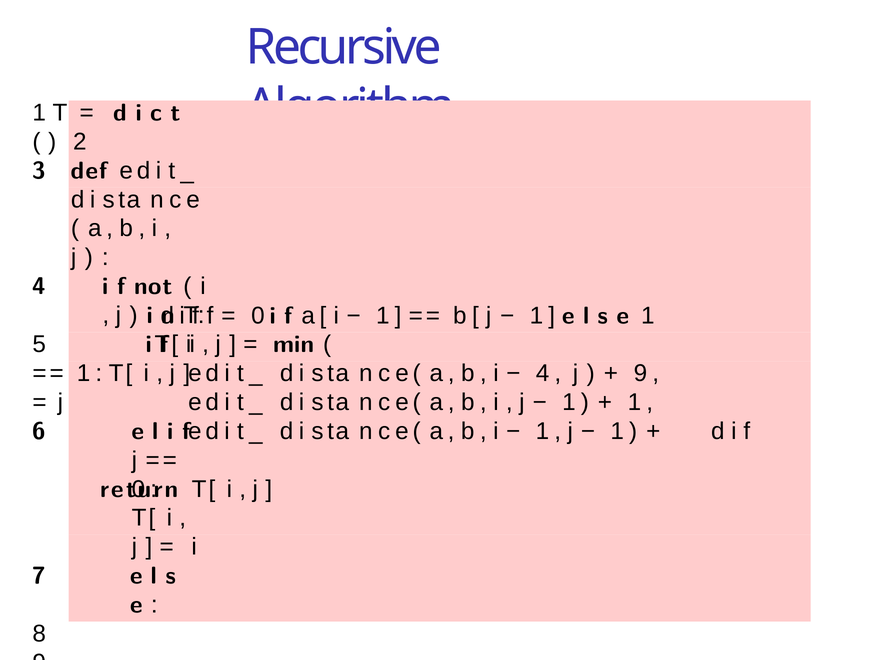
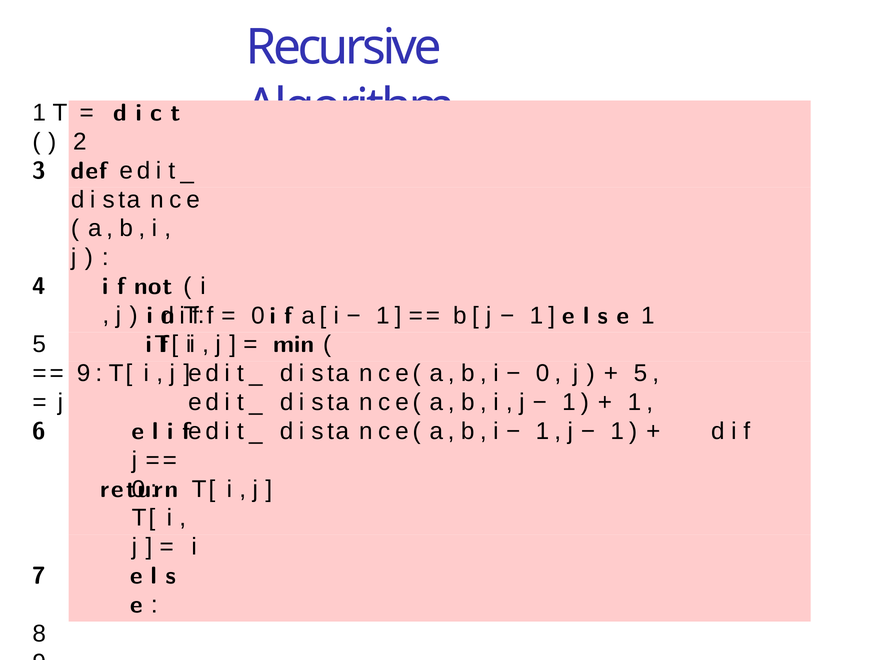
1: 1 -> 9 (84, 373)
4: 4 -> 0 (543, 374)
9: 9 -> 5 (640, 374)
